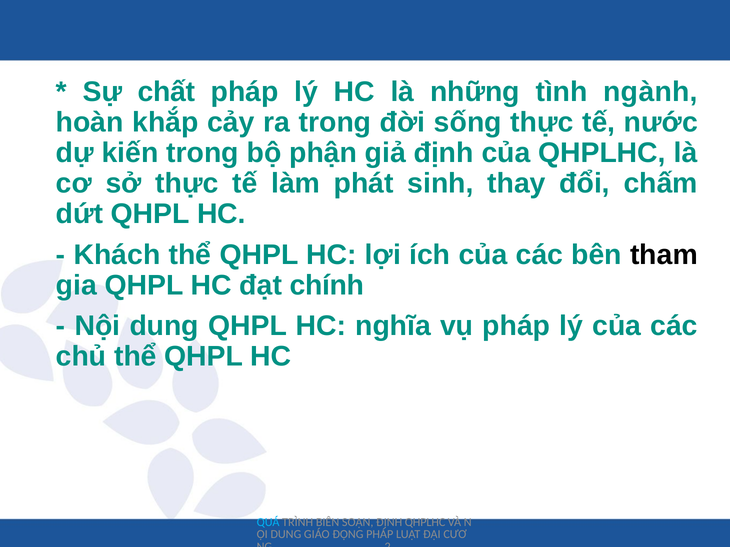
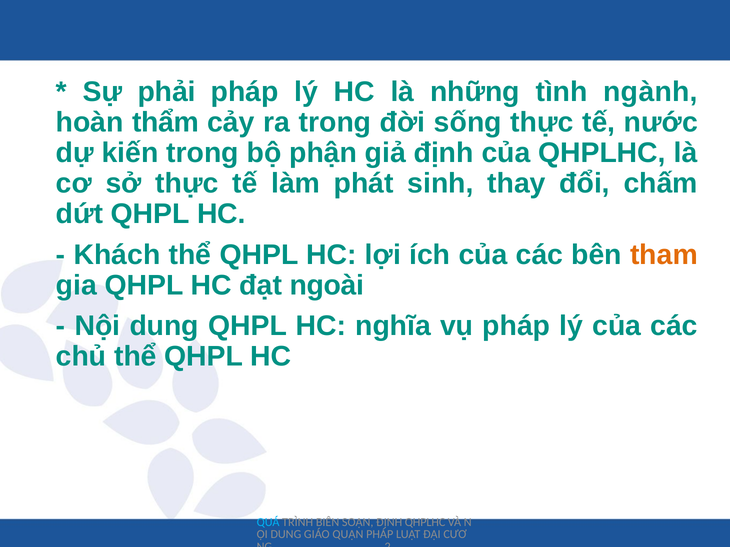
chất: chất -> phải (167, 92)
khắp: khắp -> thẩm (166, 122)
tham colour: black -> orange (664, 255)
chính: chính -> ngoài (327, 286)
ĐỘNG: ĐỘNG -> QUẬN (348, 535)
